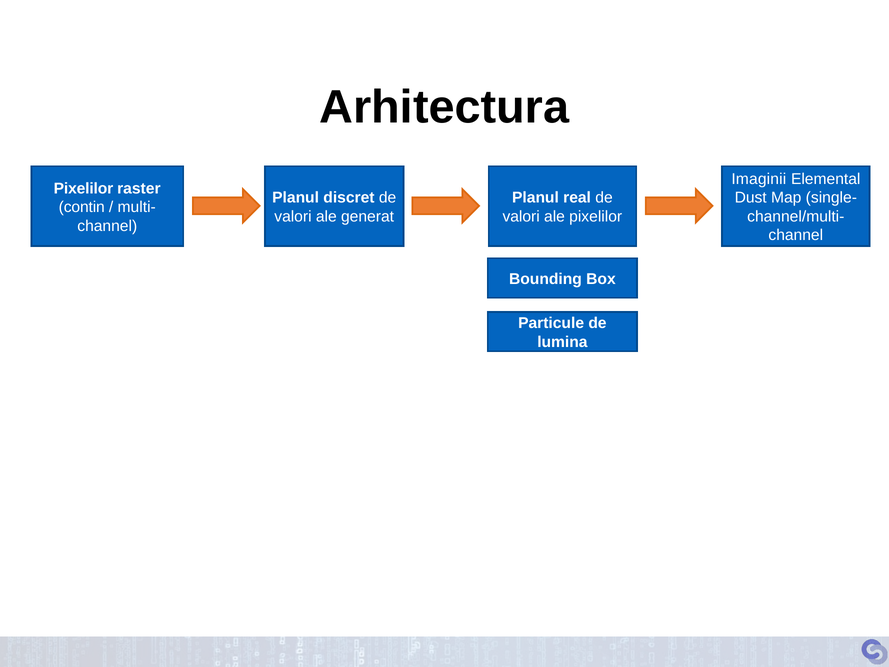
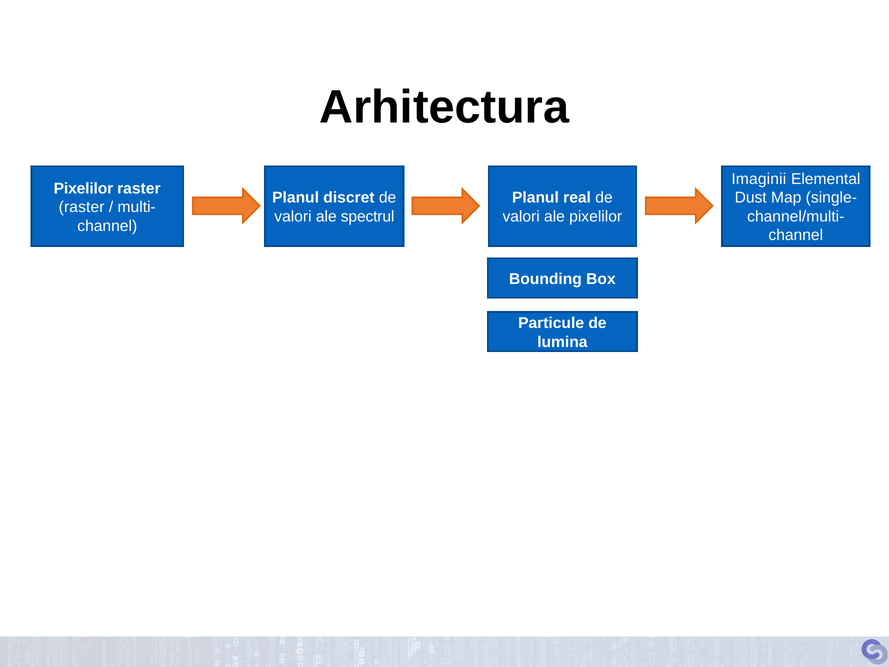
contin: contin -> raster (82, 207)
generat: generat -> spectrul (368, 216)
